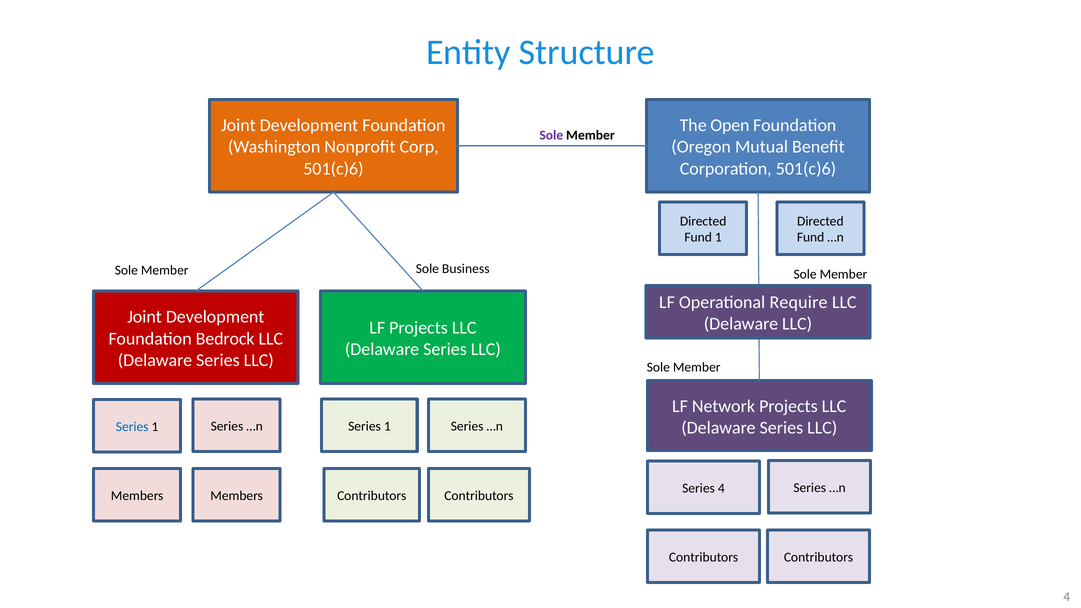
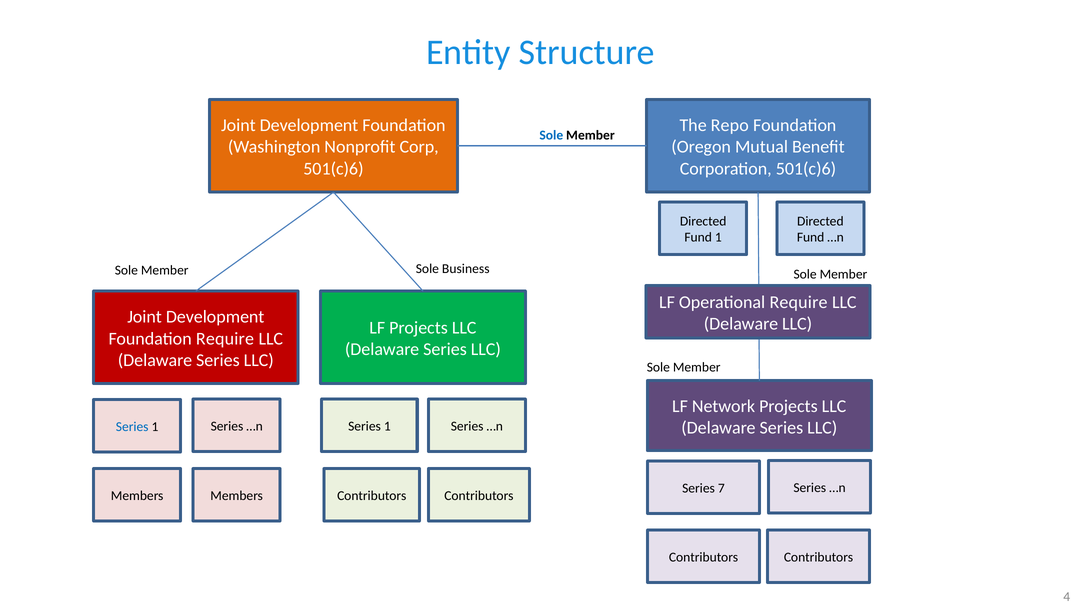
Open: Open -> Repo (730, 125)
Sole colour: purple -> blue (551, 135)
Foundation Bedrock: Bedrock -> Require (225, 339)
Series 4: 4 -> 7 (721, 488)
